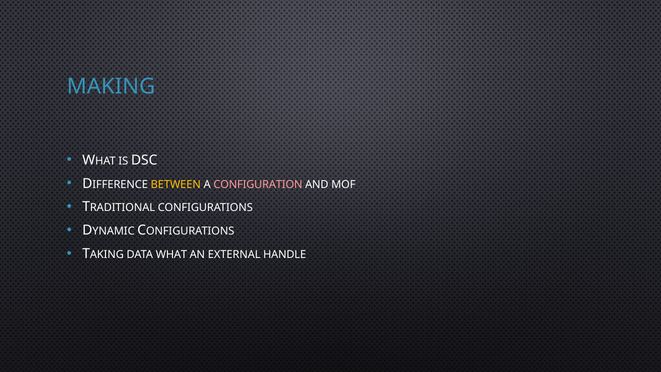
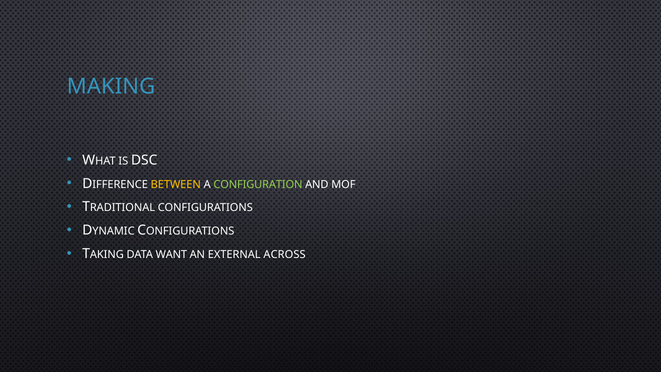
CONFIGURATION colour: pink -> light green (258, 184)
WHAT: WHAT -> WANT (171, 255)
HANDLE: HANDLE -> ACROSS (285, 255)
